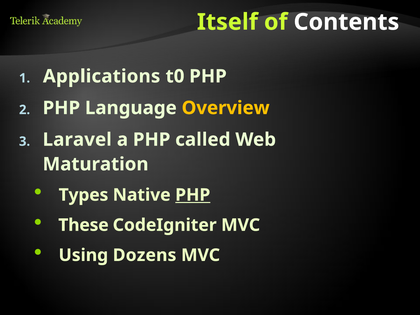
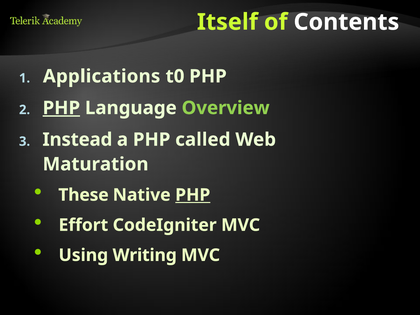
PHP underline: none -> present (61, 108)
Overview colour: yellow -> light green (226, 108)
Laravel: Laravel -> Instead (77, 140)
Types: Types -> These (83, 195)
These: These -> Effort (83, 225)
Dozens: Dozens -> Writing (145, 255)
